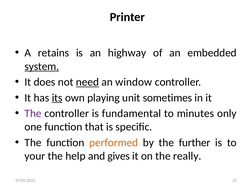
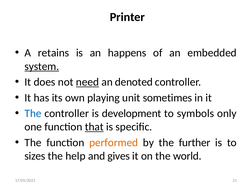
highway: highway -> happens (127, 53)
window: window -> denoted (134, 82)
its underline: present -> none (57, 98)
The colour: purple -> blue (33, 113)
fundamental: fundamental -> development (132, 113)
minutes: minutes -> symbols (195, 113)
that underline: none -> present (94, 127)
your: your -> sizes (35, 156)
really: really -> world (187, 156)
